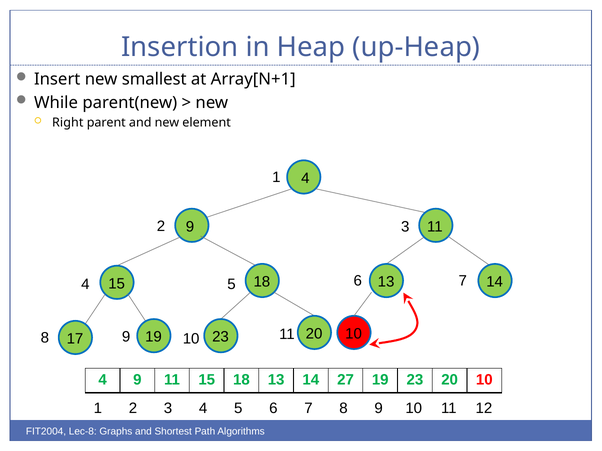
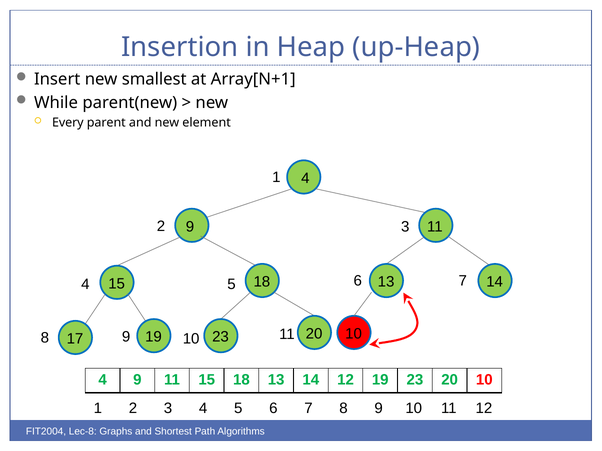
Right: Right -> Every (68, 123)
14 27: 27 -> 12 (346, 380)
